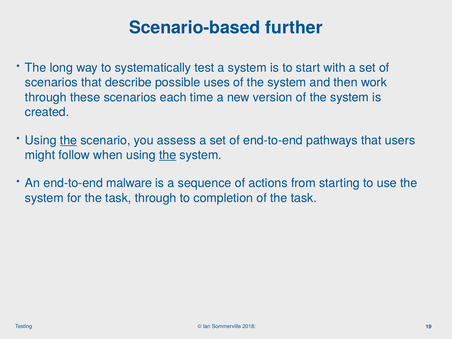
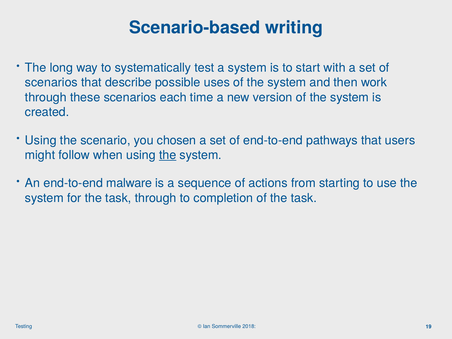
further: further -> writing (294, 28)
the underline: present -> none (69, 140)
assess: assess -> chosen (177, 140)
